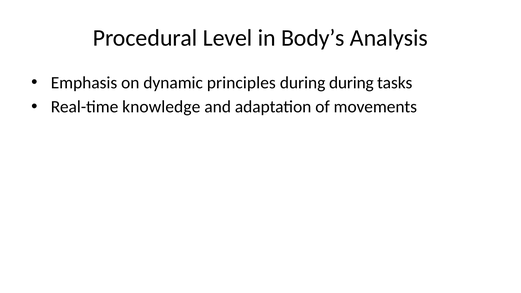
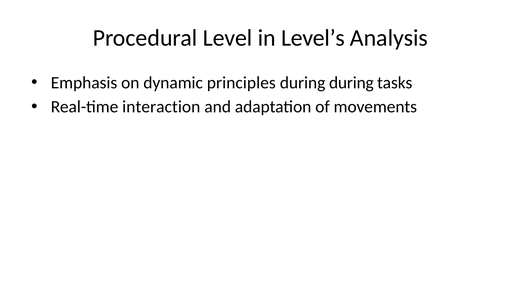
Body’s: Body’s -> Level’s (313, 38)
knowledge: knowledge -> interaction (161, 107)
